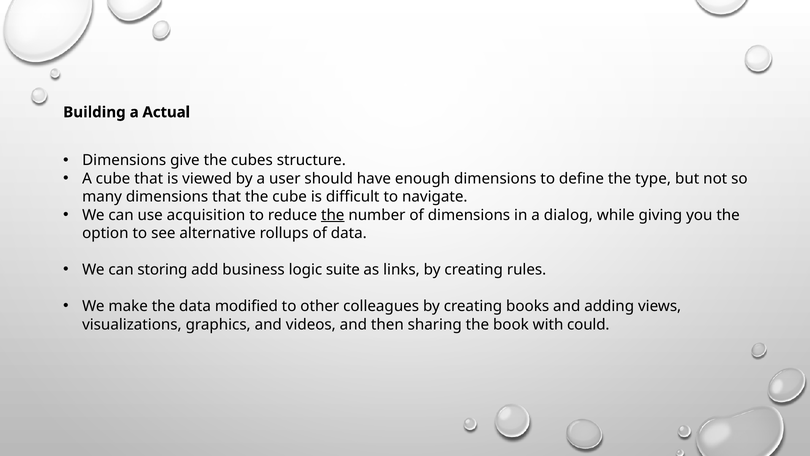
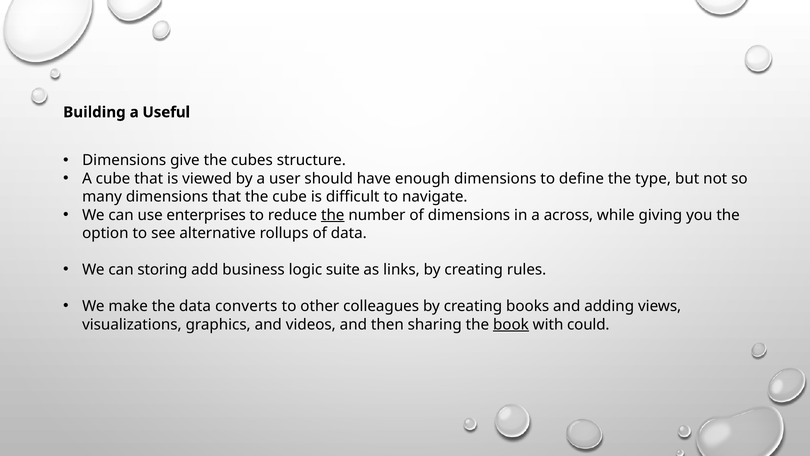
Actual: Actual -> Useful (166, 112)
acquisition: acquisition -> enterprises (206, 215)
dialog: dialog -> across (568, 215)
modified: modified -> converts (246, 306)
book underline: none -> present (511, 324)
